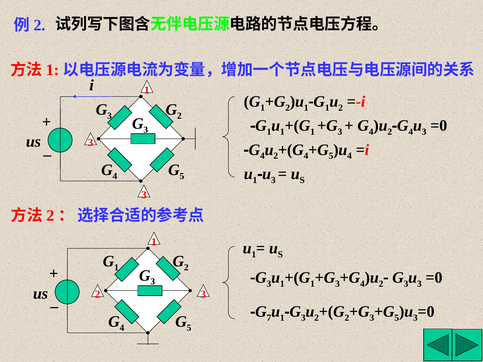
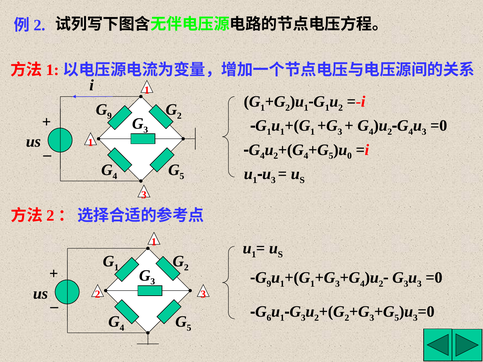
3: 3 -> 9 (110, 116)
us 3: 3 -> 1 (91, 143)
4: 4 -> 0 (350, 156)
3: 3 -> 9 (269, 284)
7: 7 -> 6 (269, 318)
